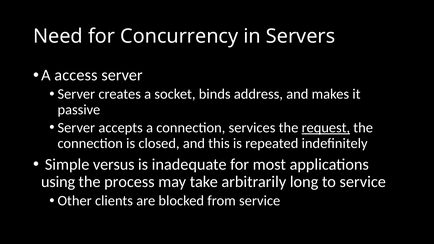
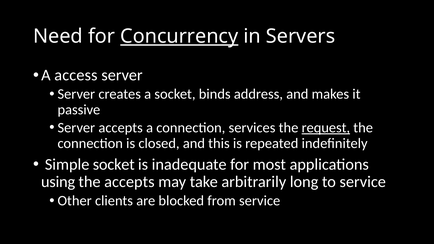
Concurrency underline: none -> present (179, 36)
Simple versus: versus -> socket (114, 164)
the process: process -> accepts (129, 182)
